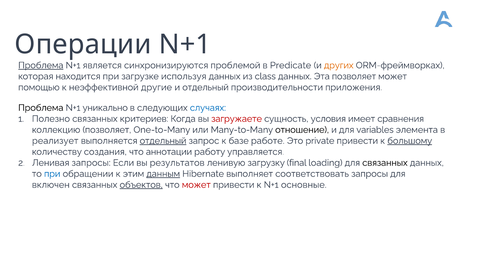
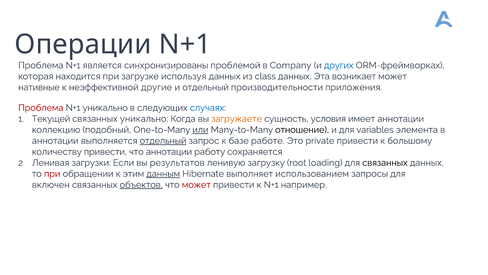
Проблема underline: present -> none (41, 65)
синхронизируются: синхронизируются -> синхронизированы (166, 65)
Predicate: Predicate -> Company (291, 65)
других colour: orange -> blue (339, 65)
Эта позволяет: позволяет -> возникает (354, 76)
помощью: помощью -> нативные (39, 87)
Проблема colour: black -> red (41, 108)
Полезно: Полезно -> Текущей (51, 119)
связанных критериев: критериев -> уникально (144, 119)
загружаете colour: red -> orange (237, 119)
имеет сравнения: сравнения -> аннотации (401, 119)
коллекцию позволяет: позволяет -> подобный (107, 130)
или underline: none -> present (200, 130)
реализует: реализует -> аннотации (55, 141)
большому underline: present -> none (410, 141)
количеству создания: создания -> привести (105, 152)
управляется: управляется -> сохраняется (256, 152)
Ленивая запросы: запросы -> загрузки (91, 162)
final: final -> root (297, 162)
при colour: blue -> red (52, 173)
соответствовать: соответствовать -> использованием (312, 173)
основные: основные -> например (304, 184)
